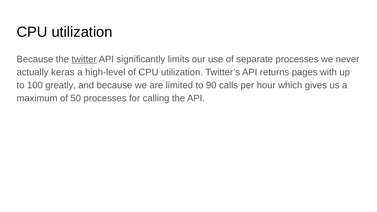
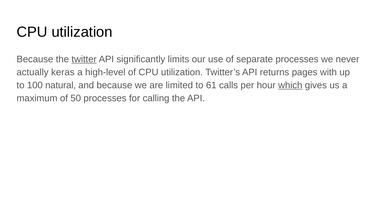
greatly: greatly -> natural (61, 85)
90: 90 -> 61 (211, 85)
which underline: none -> present (290, 85)
